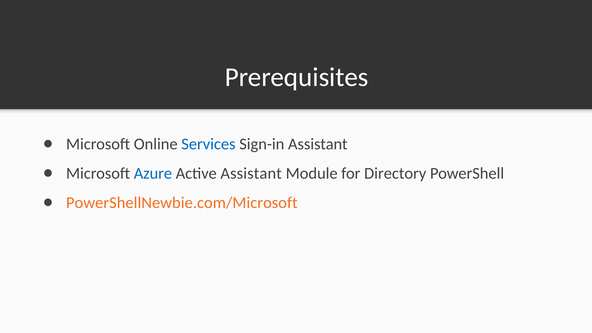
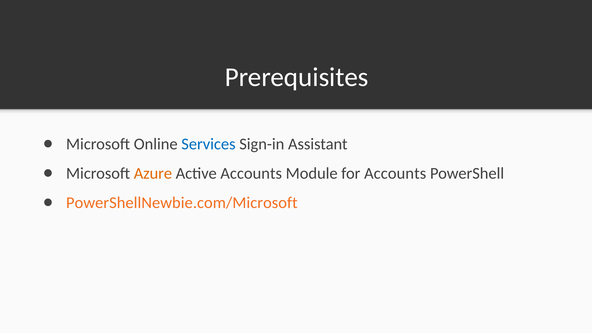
Azure colour: blue -> orange (153, 173)
Active Assistant: Assistant -> Accounts (251, 173)
for Directory: Directory -> Accounts (395, 173)
